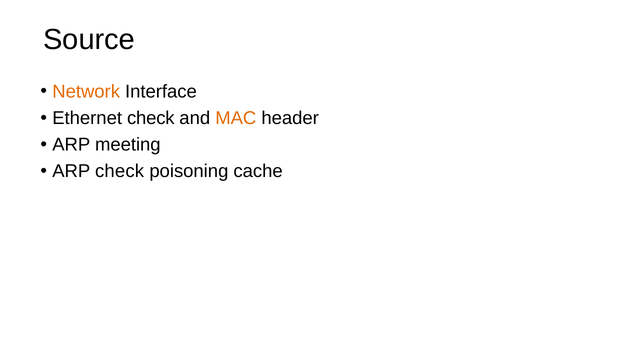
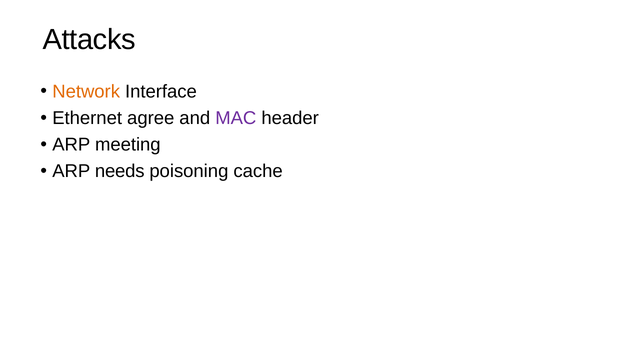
Source: Source -> Attacks (89, 39)
Ethernet check: check -> agree (151, 118)
MAC colour: orange -> purple (236, 118)
ARP check: check -> needs (120, 171)
